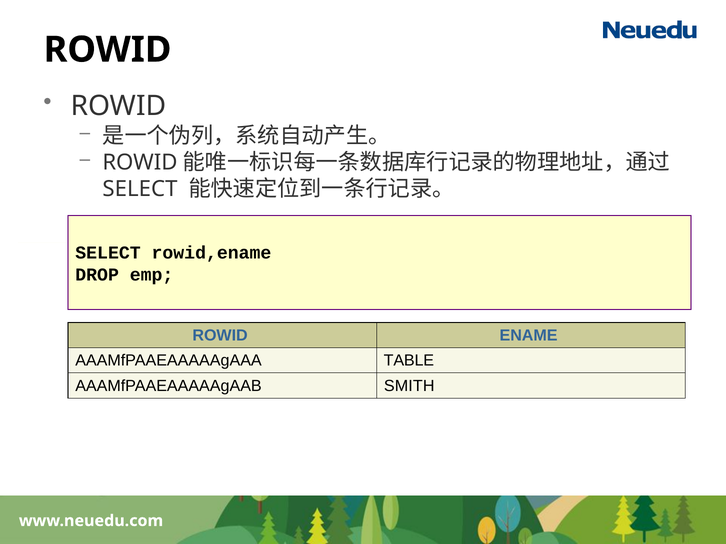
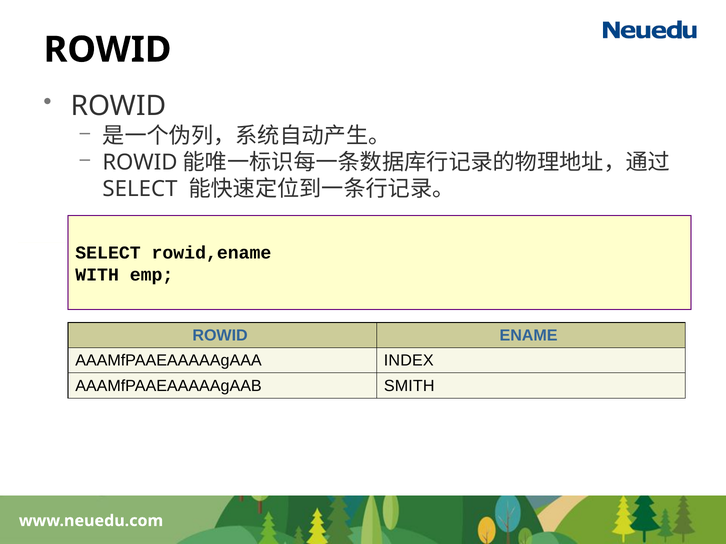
DROP: DROP -> WITH (97, 275)
TABLE: TABLE -> INDEX (409, 361)
